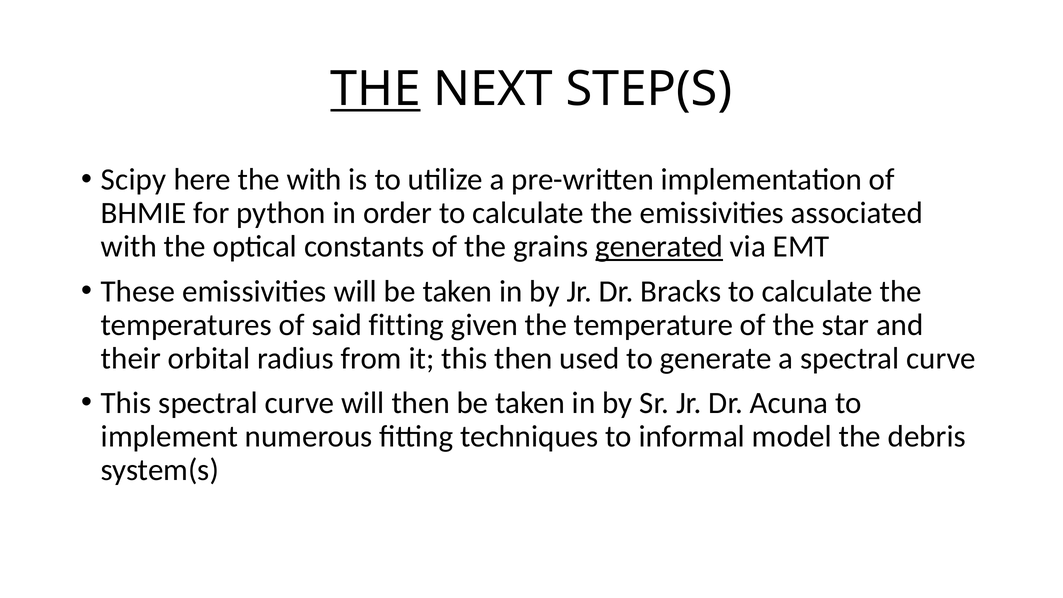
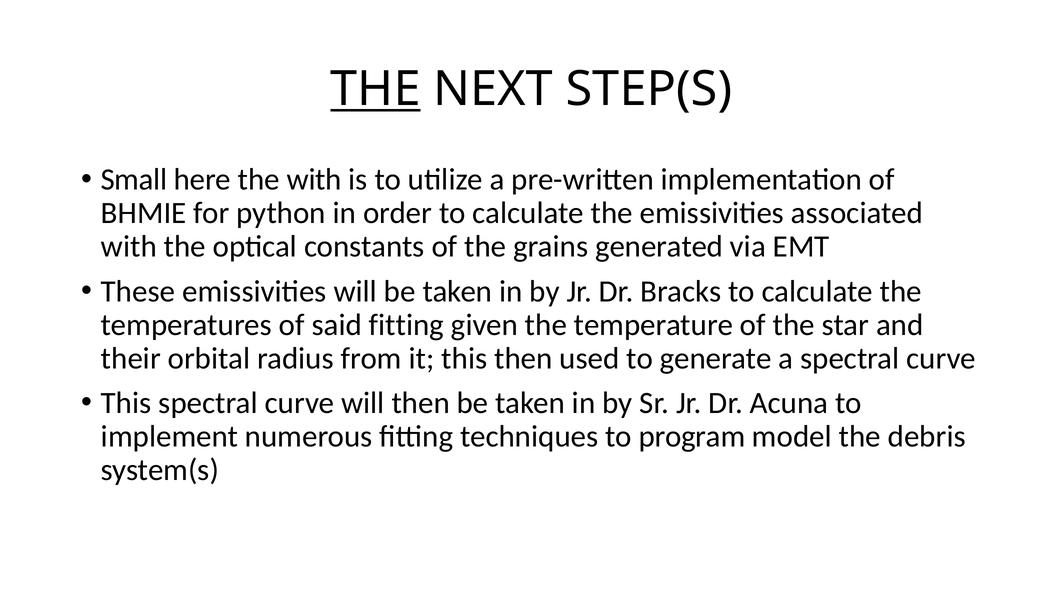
Scipy: Scipy -> Small (134, 180)
generated underline: present -> none (659, 247)
informal: informal -> program (692, 436)
